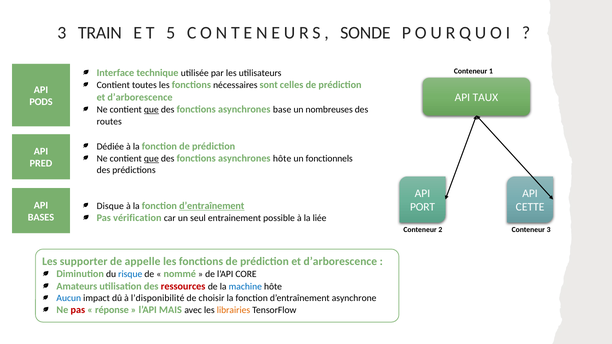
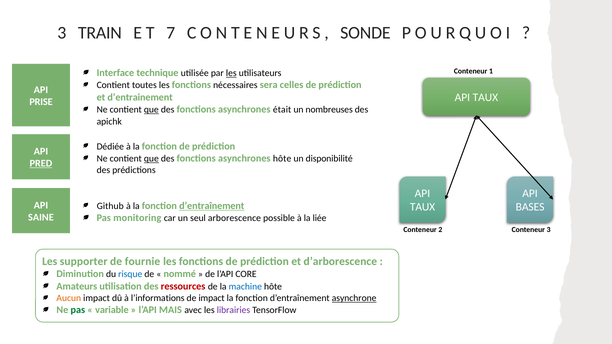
5: 5 -> 7 (171, 33)
les underline: none -> present (231, 73)
sont: sont -> sera (269, 85)
d’arborescence: d’arborescence -> d’entrainement (140, 97)
PODS: PODS -> PRISE (41, 102)
base: base -> était (282, 110)
routes: routes -> apichk (109, 121)
fonctionnels: fonctionnels -> disponibilité (329, 159)
PRED underline: none -> present (41, 164)
Disque: Disque -> Github (110, 206)
PORT: PORT -> TAUX (423, 207)
CETTE: CETTE -> BASES (530, 207)
BASES: BASES -> SAINE (41, 218)
vérification: vérification -> monitoring (137, 218)
entrainement: entrainement -> arborescence (234, 218)
appelle: appelle -> fournie (143, 261)
Aucun colour: blue -> orange (69, 298)
l’disponibilité: l’disponibilité -> l’informations (158, 298)
de choisir: choisir -> impact (212, 298)
asynchrone underline: none -> present (354, 298)
pas colour: red -> green (78, 310)
réponse: réponse -> variable (112, 310)
librairies colour: orange -> purple (234, 310)
